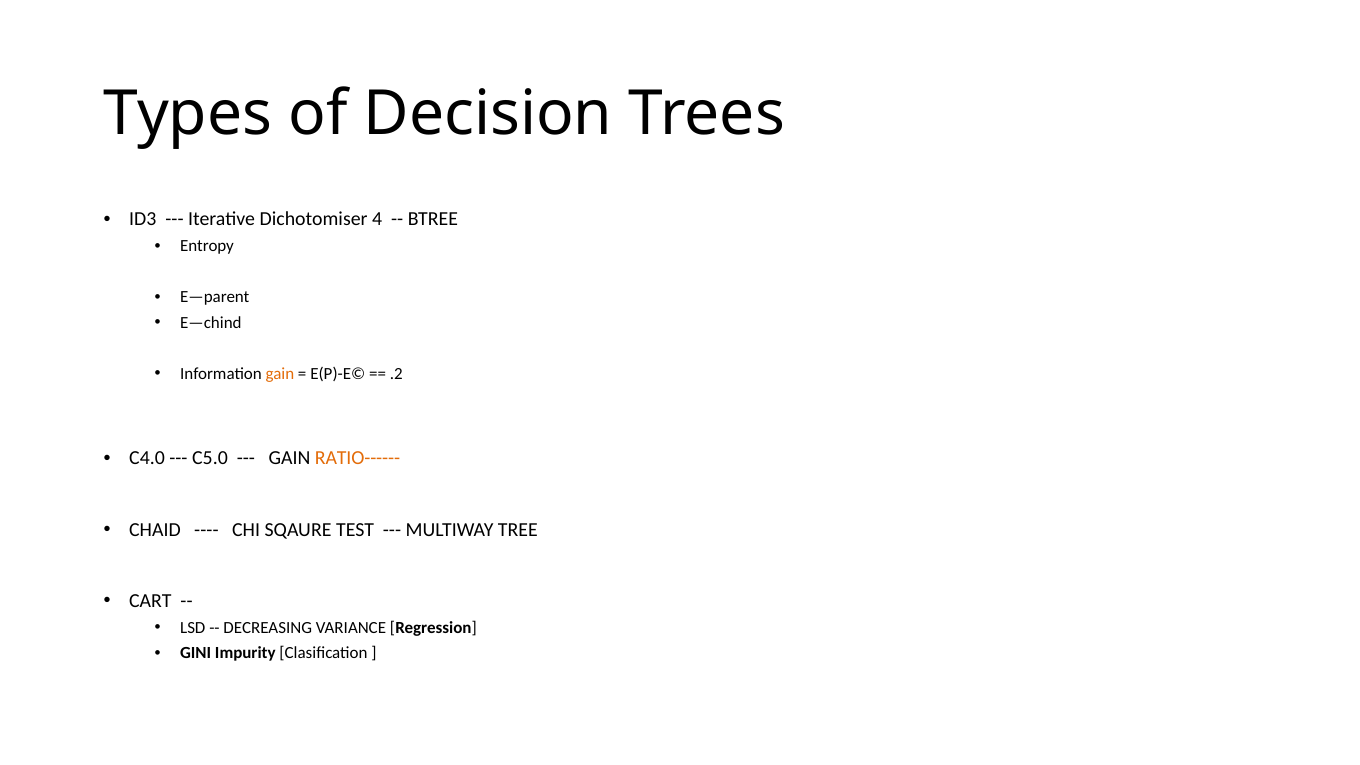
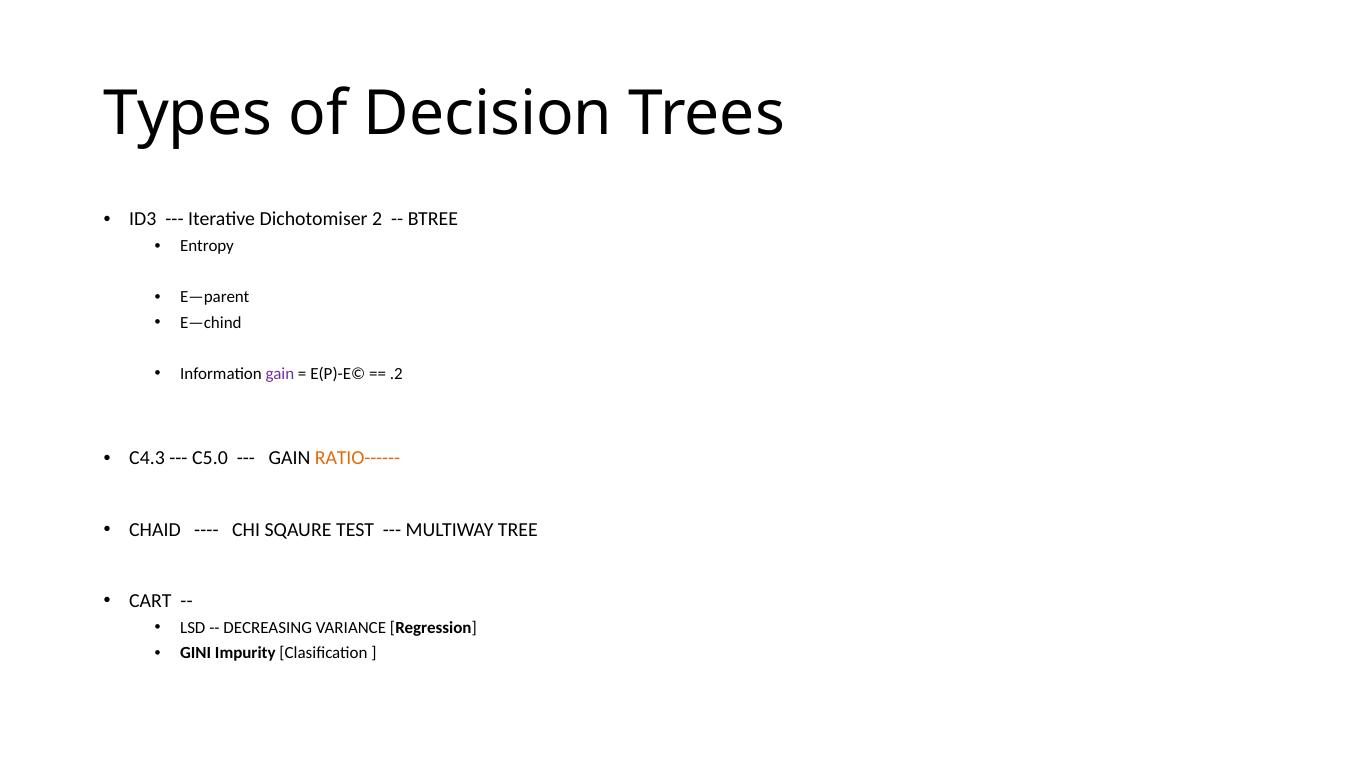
4: 4 -> 2 (377, 219)
gain colour: orange -> purple (280, 373)
C4.0: C4.0 -> C4.3 (147, 458)
